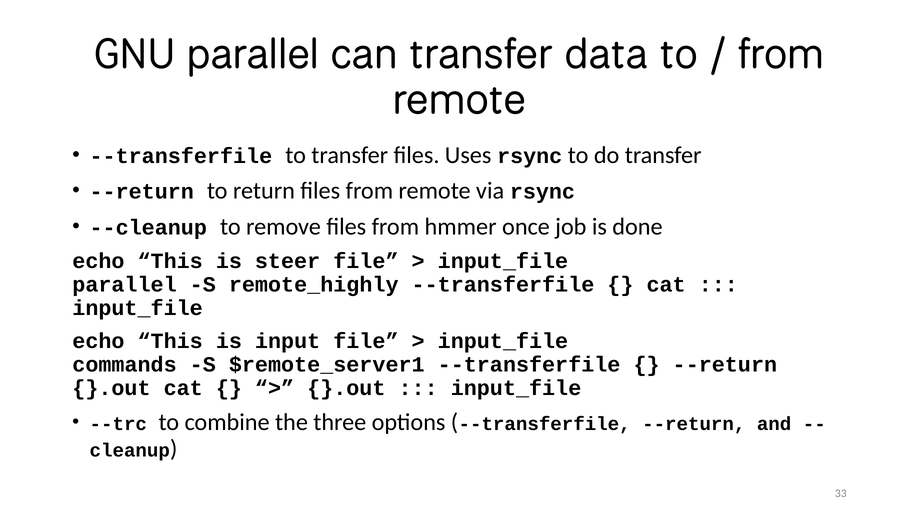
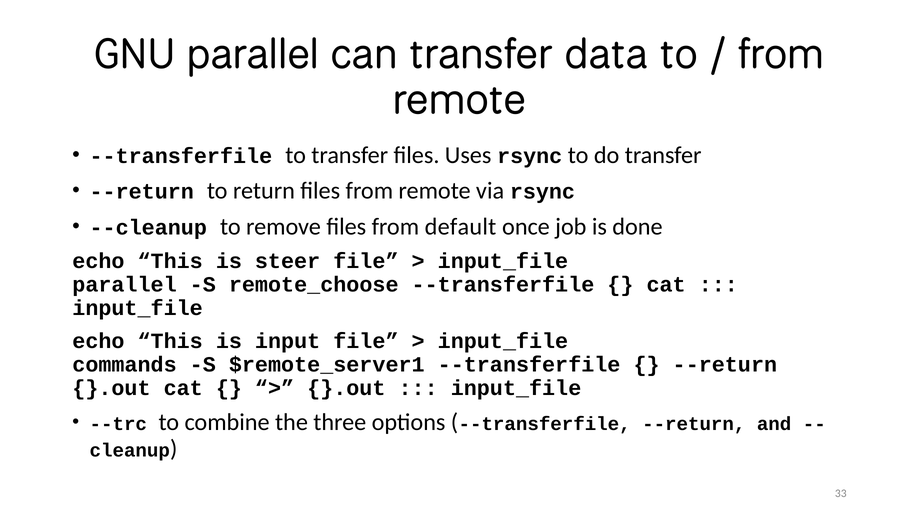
hmmer: hmmer -> default (461, 227)
remote_highly: remote_highly -> remote_choose (314, 285)
